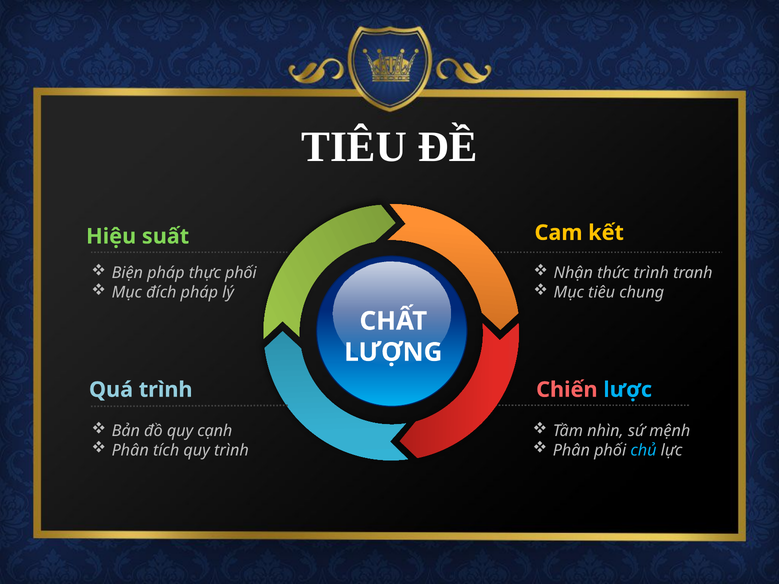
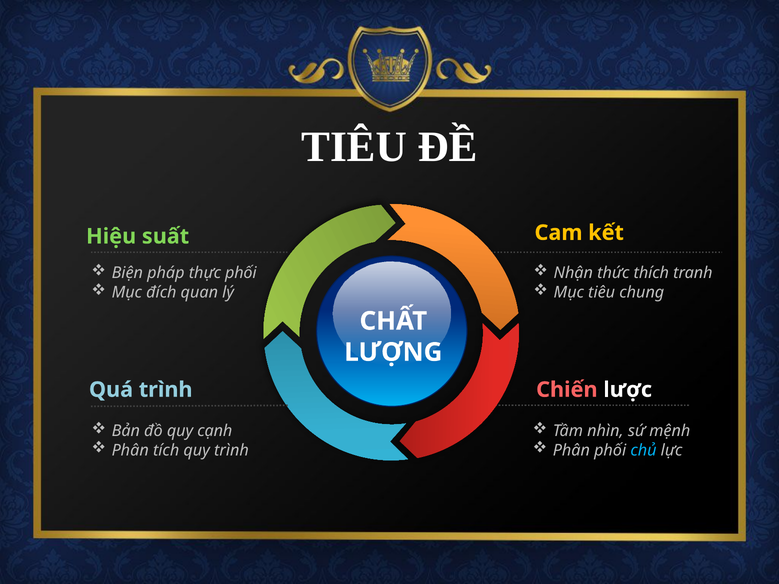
thức trình: trình -> thích (651, 273)
đích pháp: pháp -> quan (199, 292)
lược colour: light blue -> white (628, 390)
